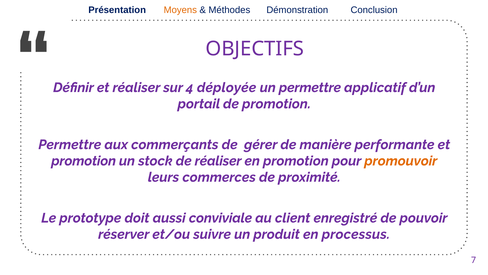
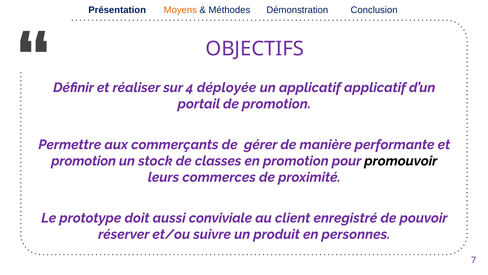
un permettre: permettre -> applicatif (310, 87)
de réaliser: réaliser -> classes (218, 161)
promouvoir colour: orange -> black (401, 161)
processus: processus -> personnes (356, 234)
